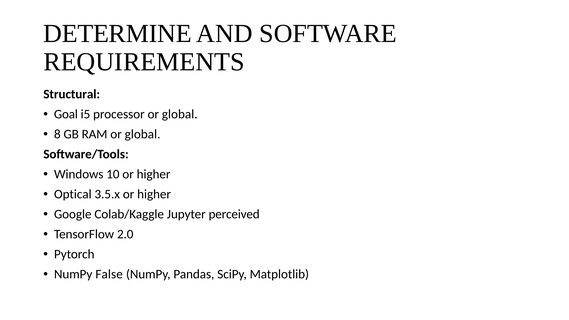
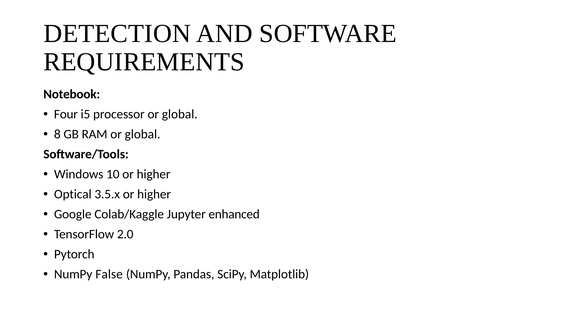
DETERMINE: DETERMINE -> DETECTION (117, 34)
Structural: Structural -> Notebook (72, 94)
Goal: Goal -> Four (66, 114)
perceived: perceived -> enhanced (234, 214)
